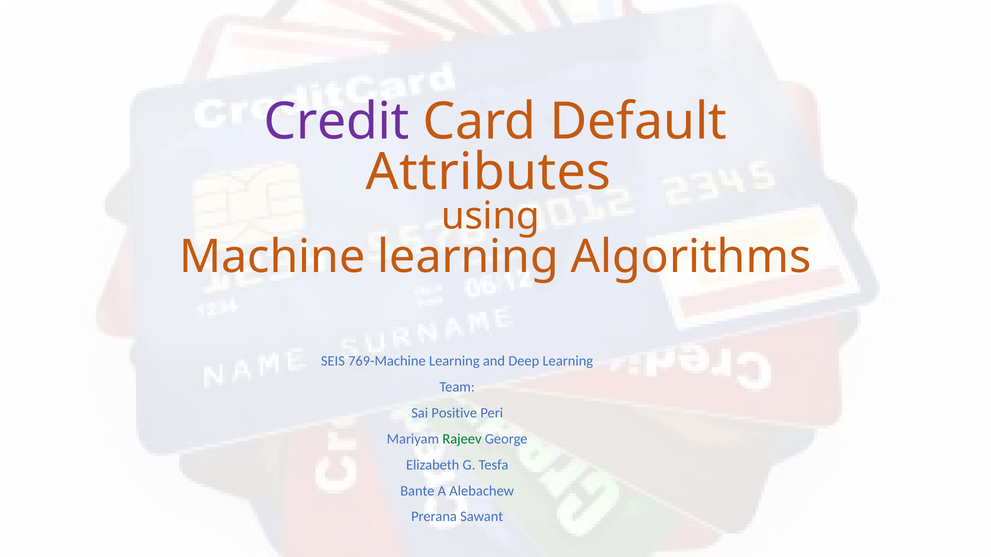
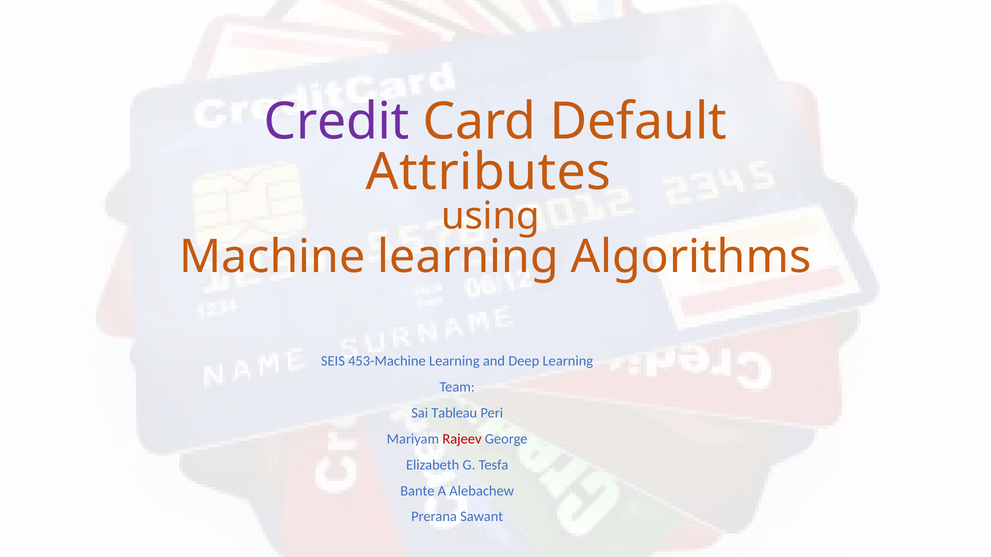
769-Machine: 769-Machine -> 453-Machine (387, 361)
Positive: Positive -> Tableau (454, 413)
Rajeev colour: green -> red (462, 439)
